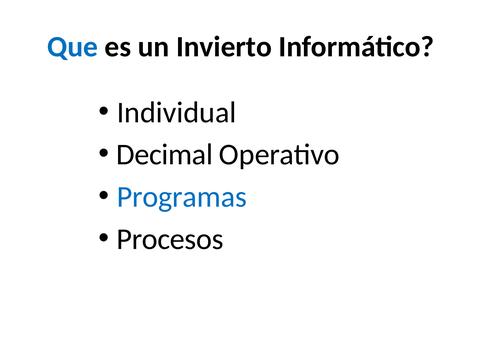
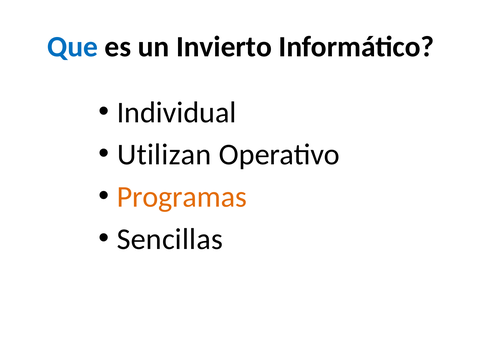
Decimal: Decimal -> Utilizan (164, 154)
Programas colour: blue -> orange (182, 197)
Procesos: Procesos -> Sencillas (170, 239)
